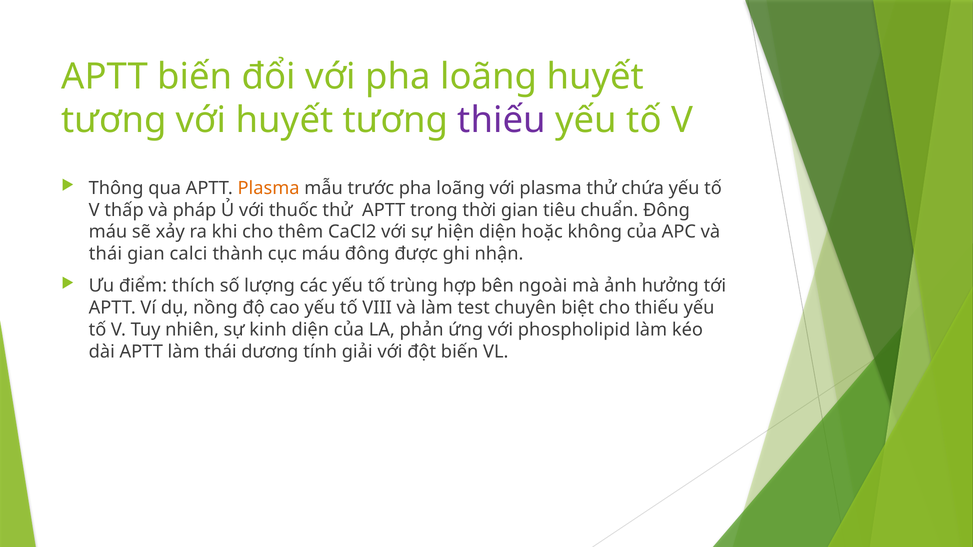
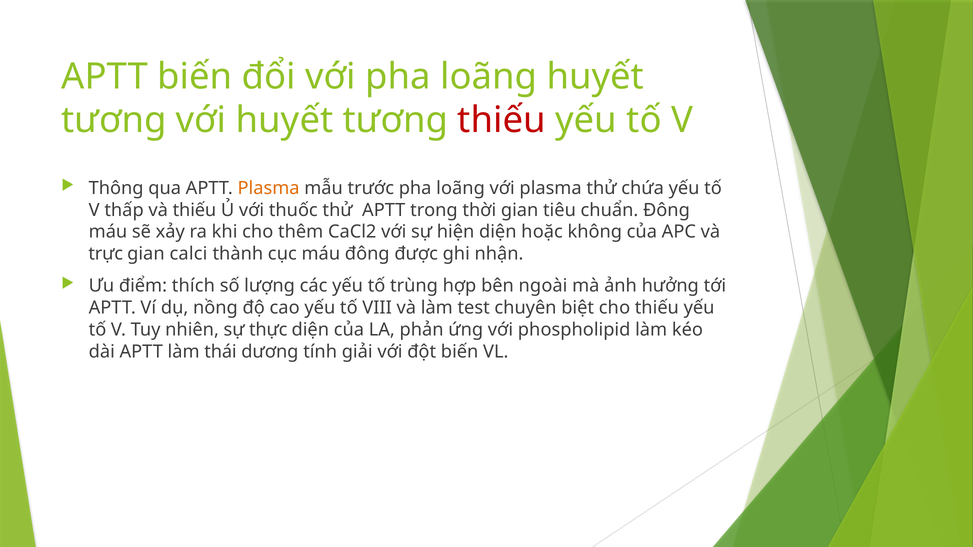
thiếu colour: purple -> red (502, 121)
và pháp: pháp -> thiếu (194, 210)
thái: thái -> trực (106, 254)
kinh: kinh -> thực (268, 330)
